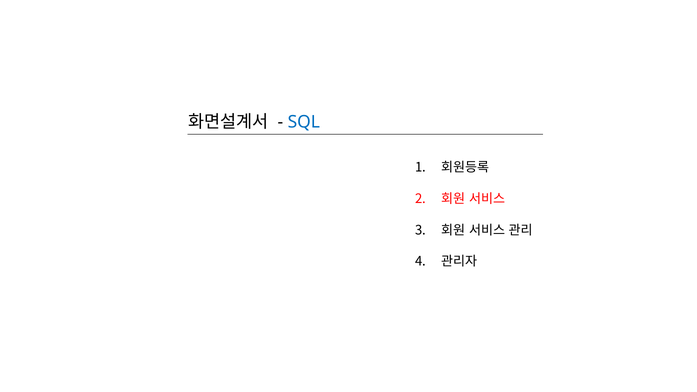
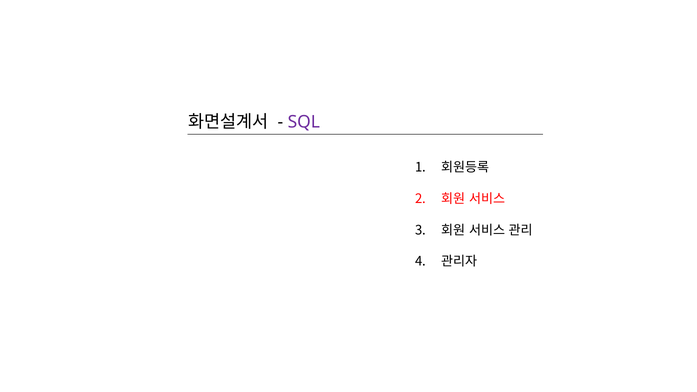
SQL colour: blue -> purple (304, 122)
